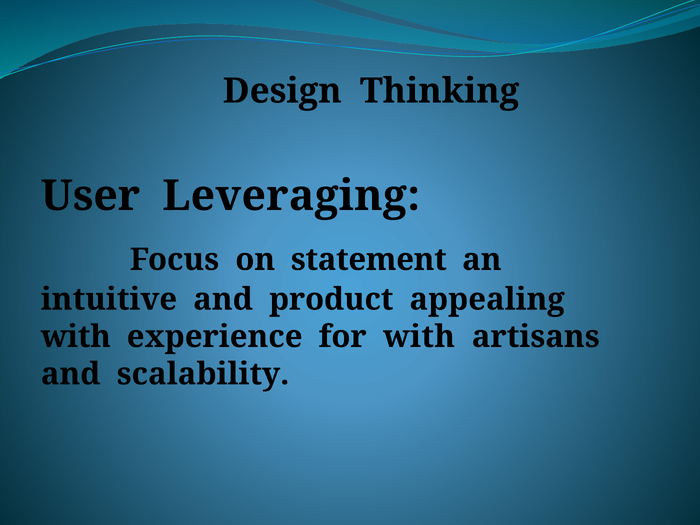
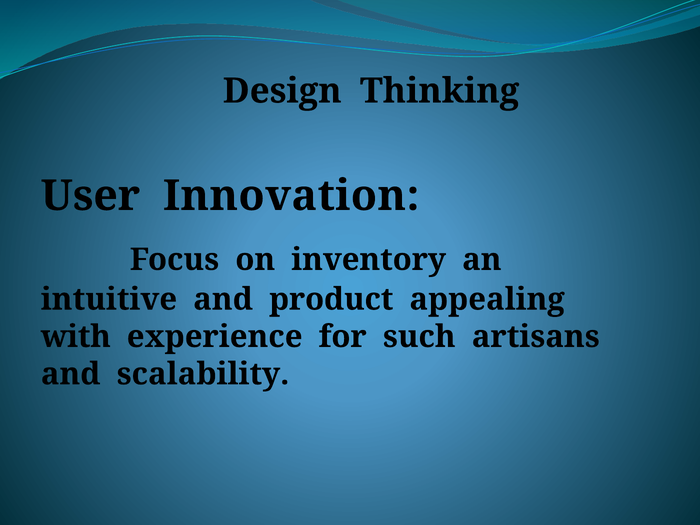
Leveraging: Leveraging -> Innovation (291, 196)
statement: statement -> inventory (369, 260)
for with: with -> such (419, 337)
